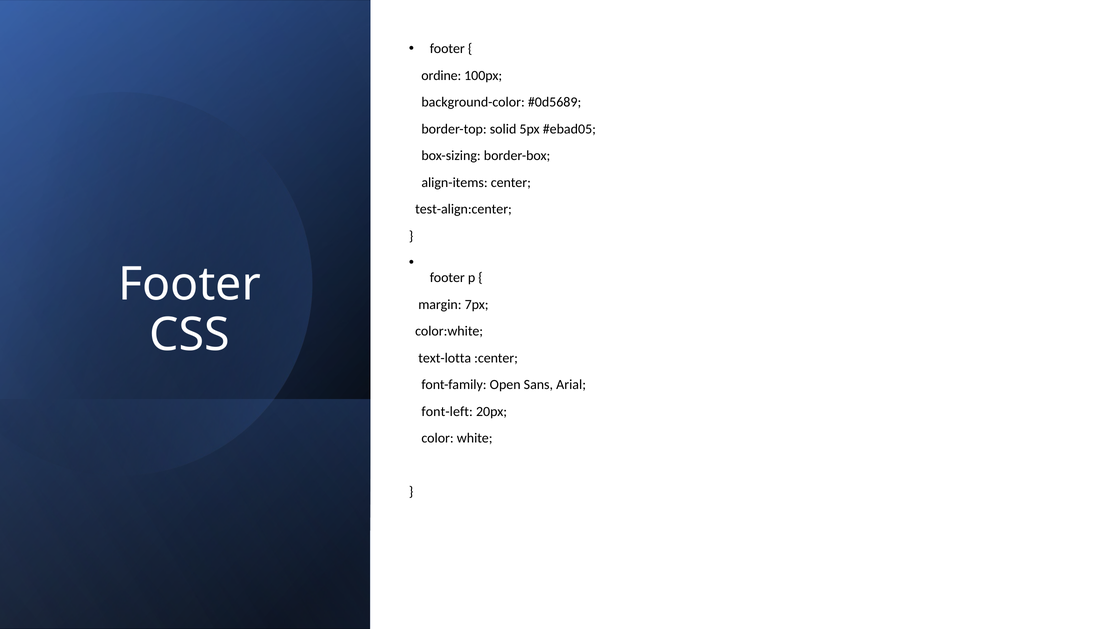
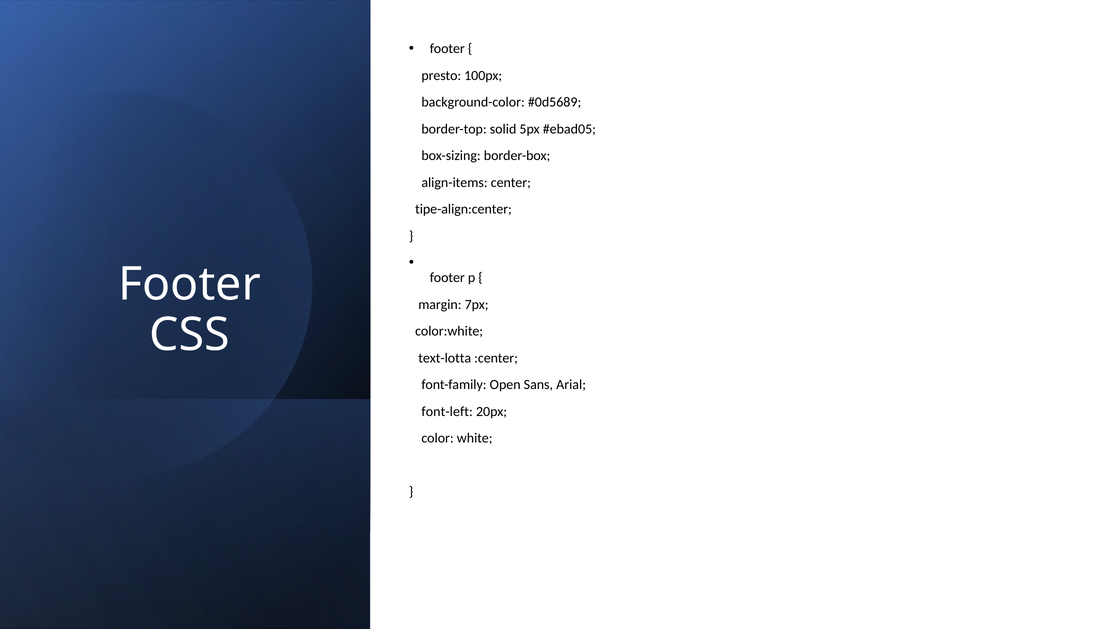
ordine: ordine -> presto (441, 75)
test-align:center: test-align:center -> tipe-align:center (464, 209)
